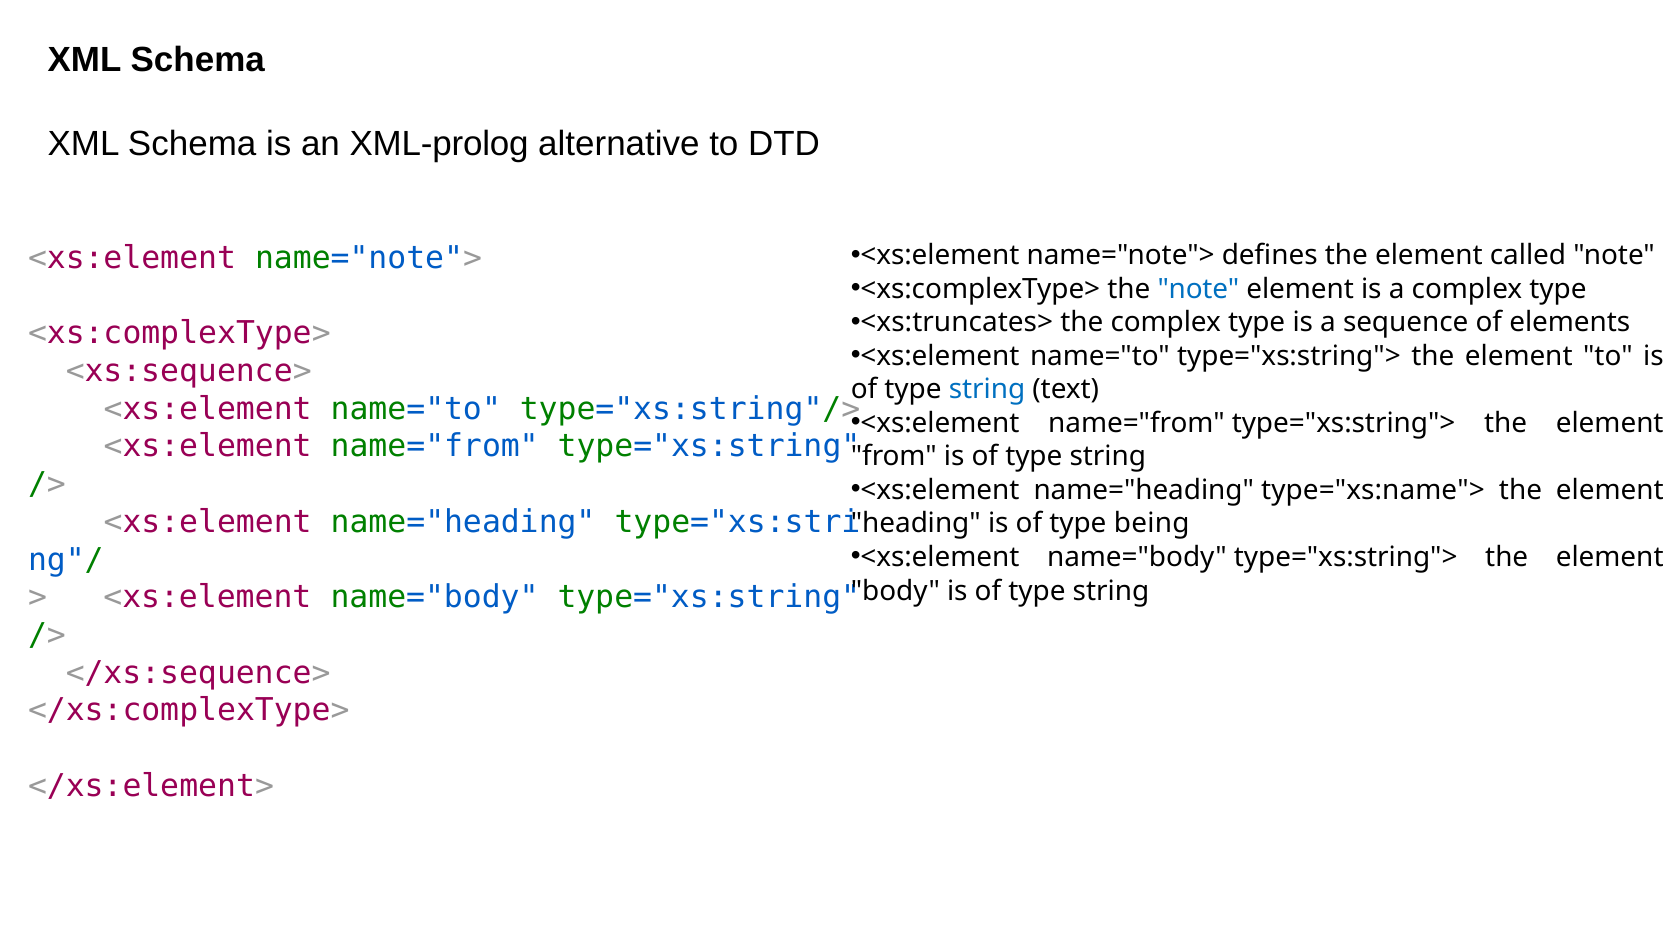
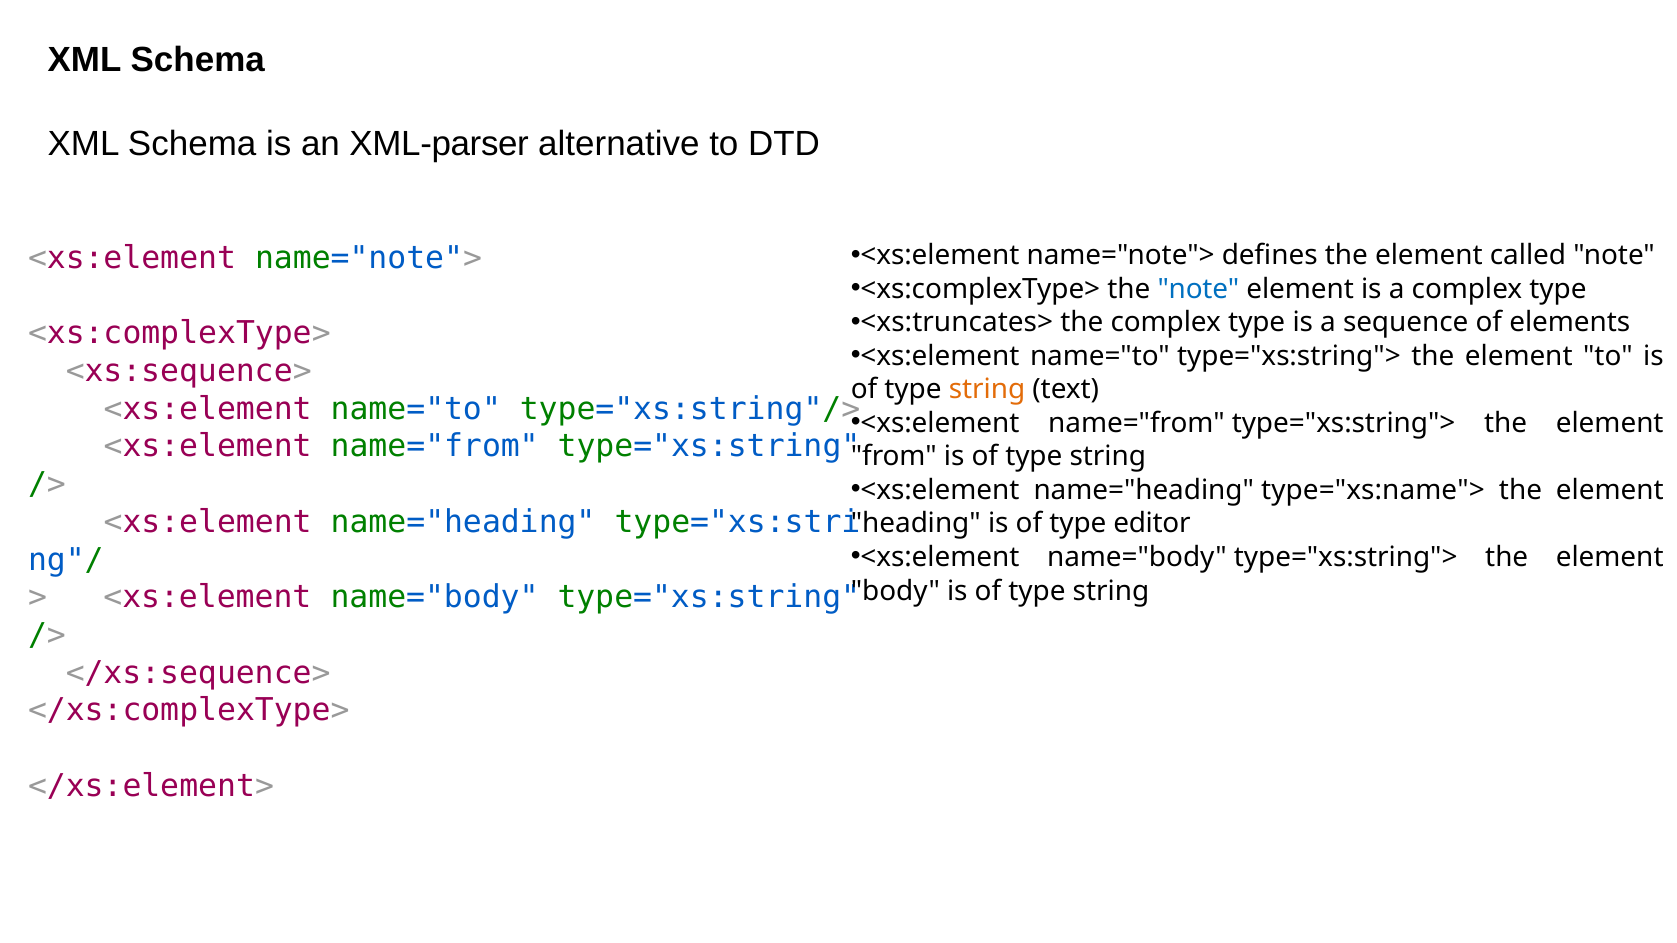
XML-prolog: XML-prolog -> XML-parser (439, 144)
string colour: blue -> orange (987, 390)
being: being -> editor (1152, 524)
